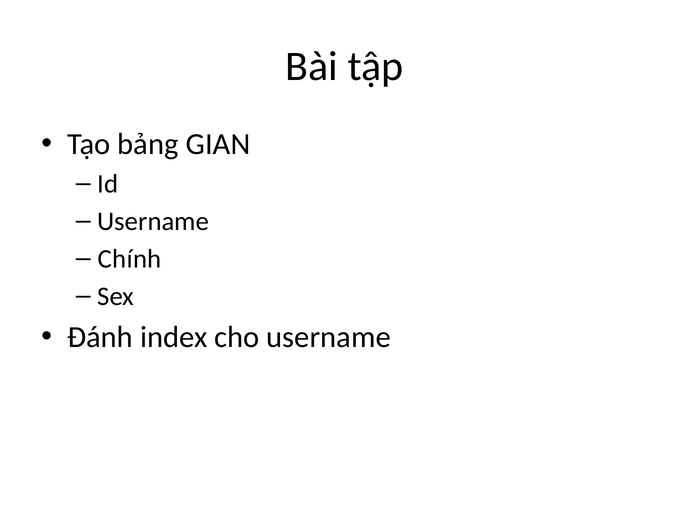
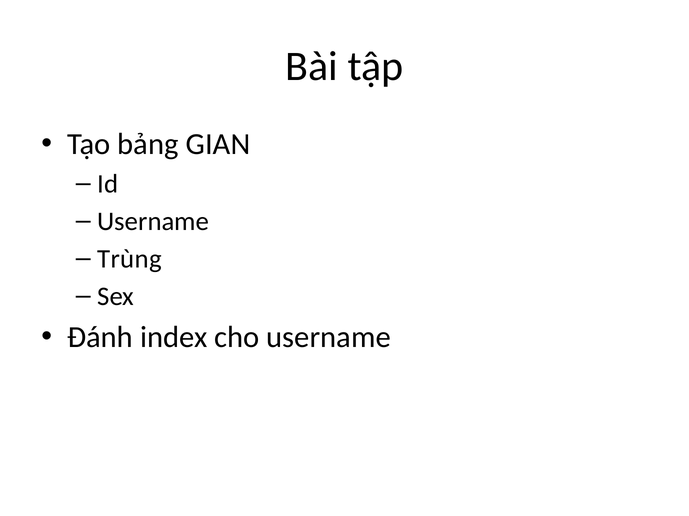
Chính: Chính -> Trùng (130, 259)
